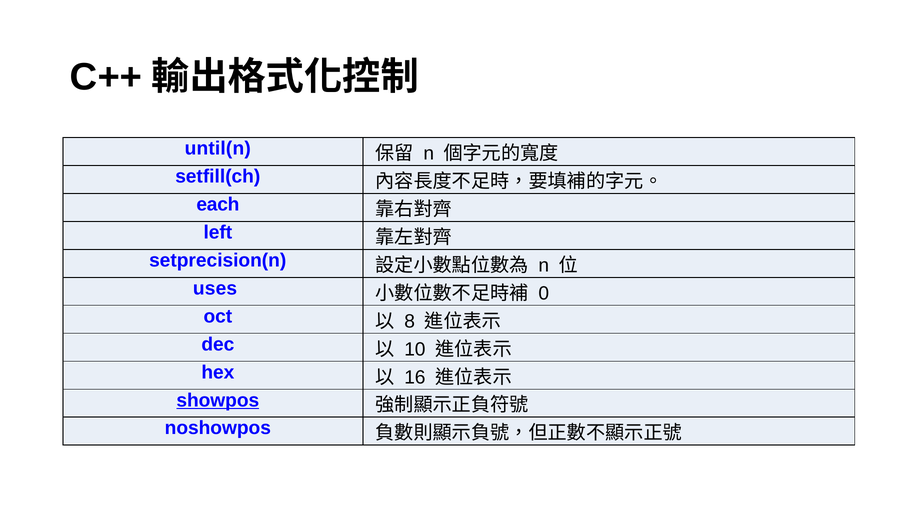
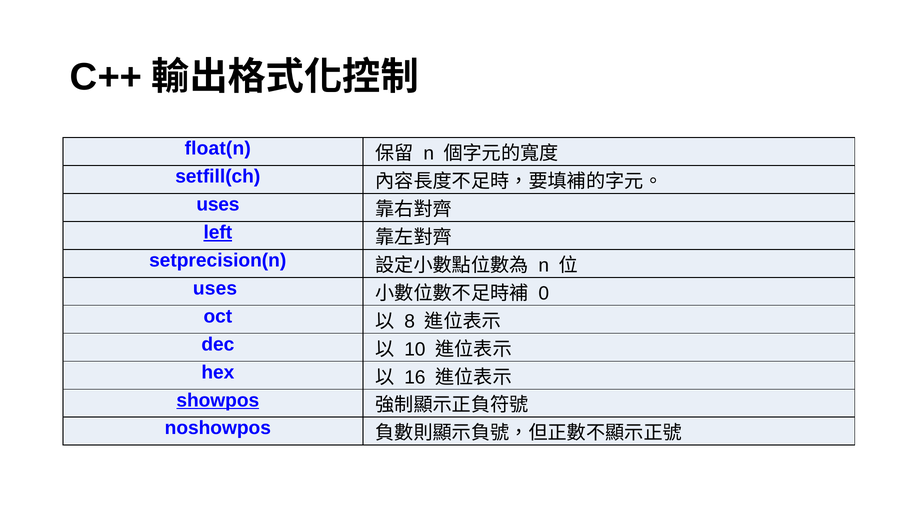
until(n: until(n -> float(n (218, 148)
each: each -> uses (218, 204)
left underline: none -> present (218, 232)
